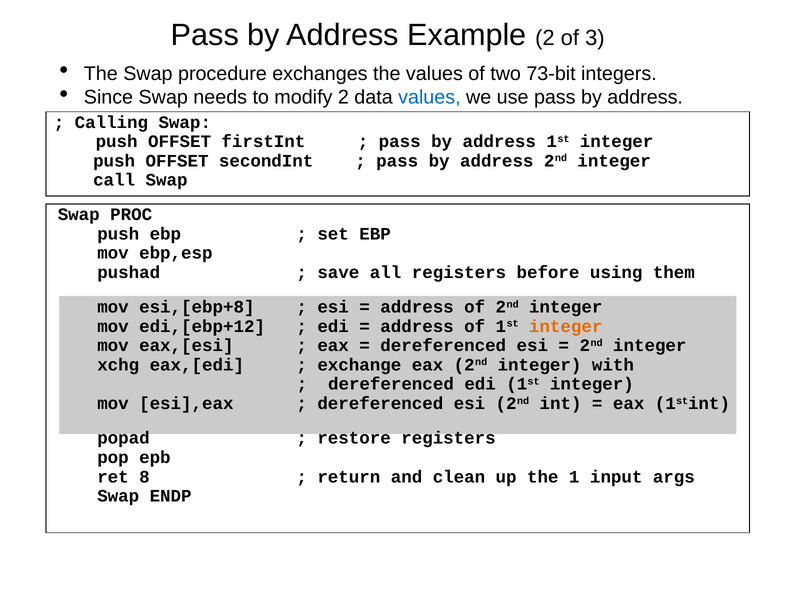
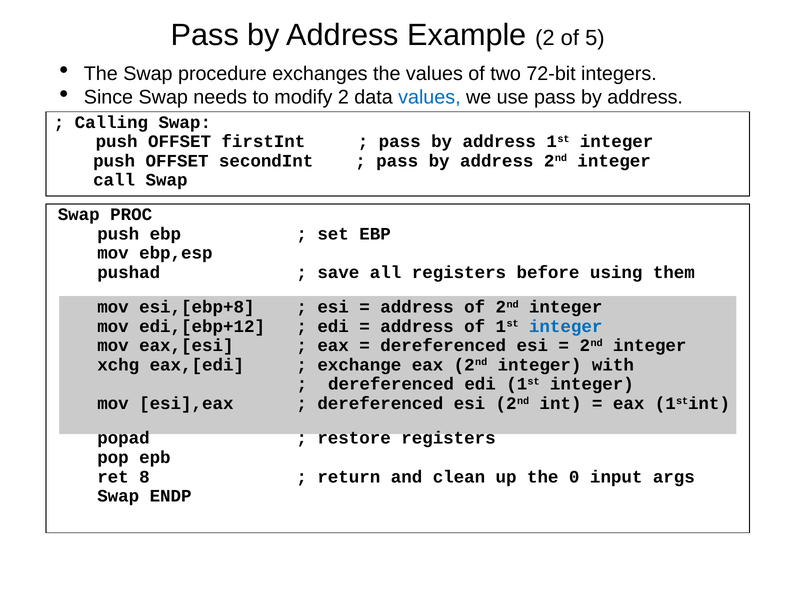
3: 3 -> 5 (595, 38)
73-bit: 73-bit -> 72-bit (551, 74)
integer colour: orange -> blue (566, 326)
1: 1 -> 0 (574, 477)
